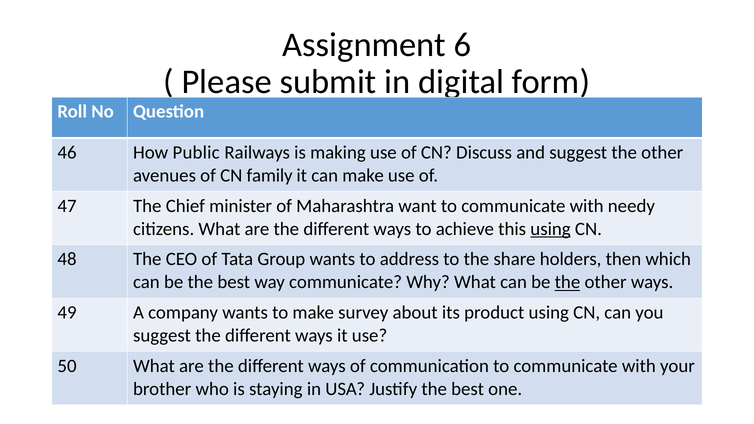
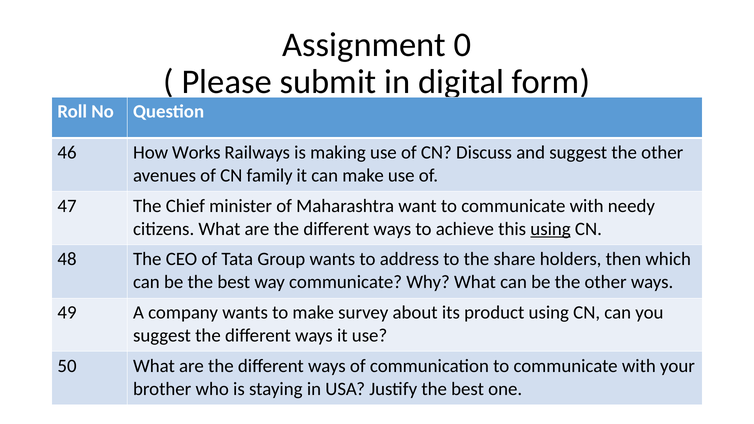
6: 6 -> 0 (462, 45)
Public: Public -> Works (196, 153)
the underline: present -> none (567, 282)
